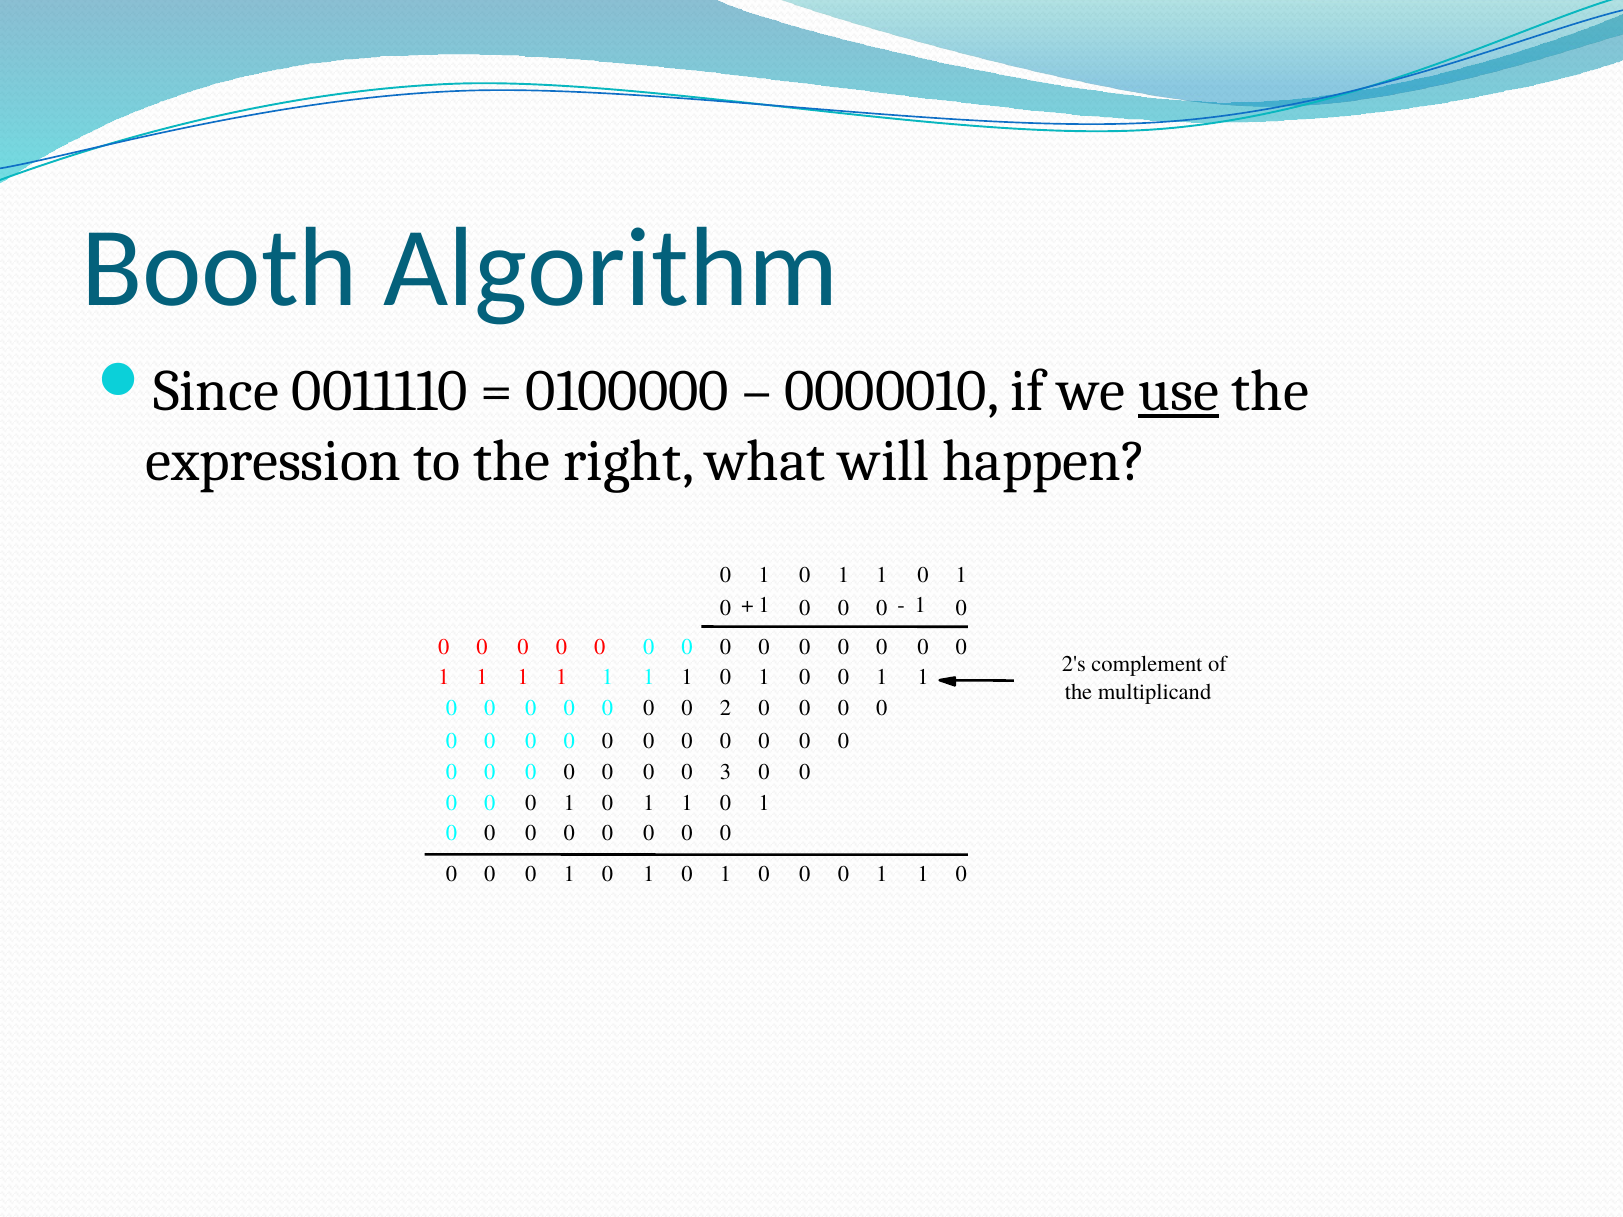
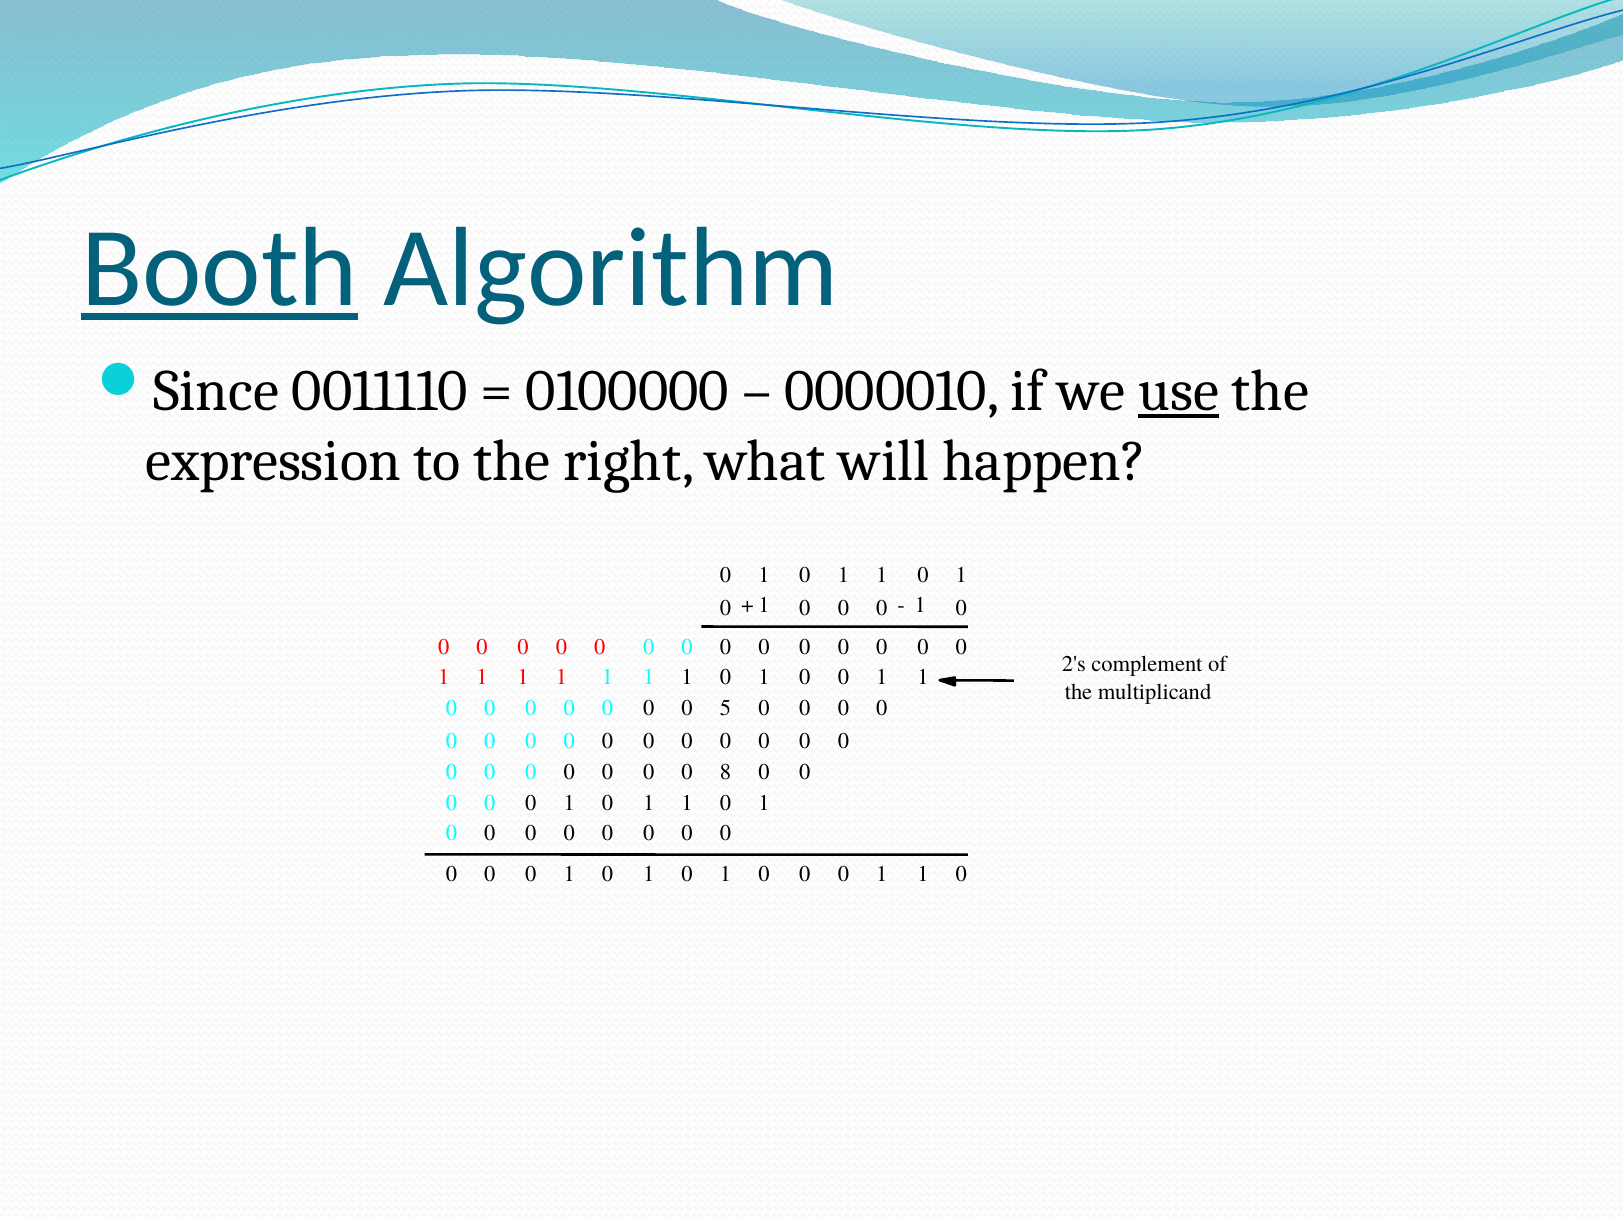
Booth underline: none -> present (220, 268)
2: 2 -> 5 (725, 708)
3: 3 -> 8 (725, 772)
